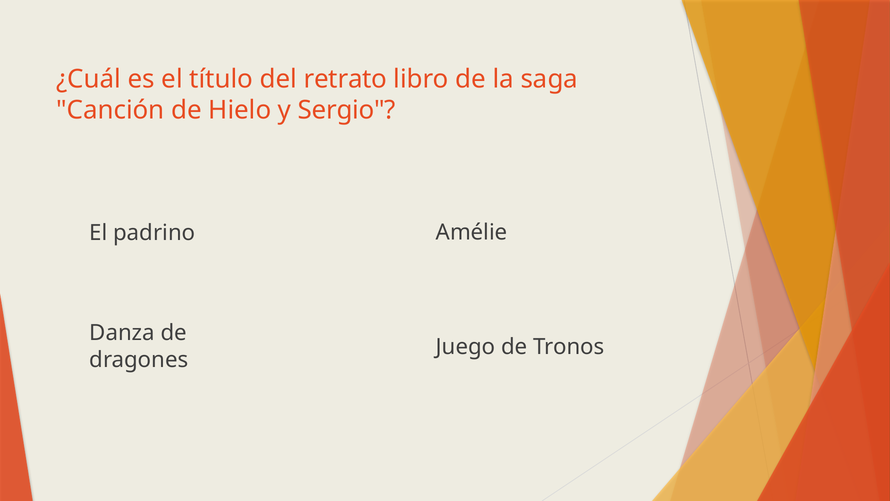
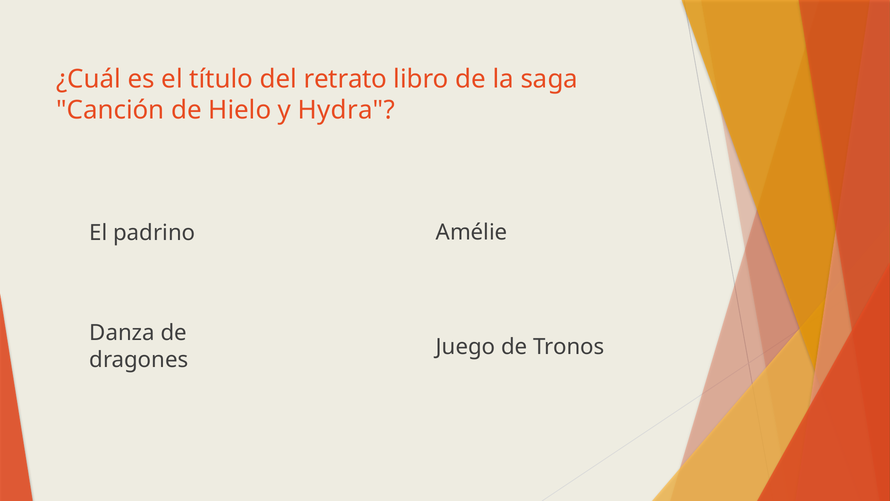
Sergio: Sergio -> Hydra (346, 110)
